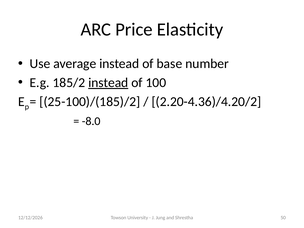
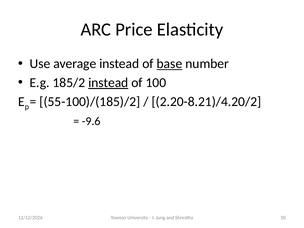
base underline: none -> present (169, 64)
25-100)/(185)/2: 25-100)/(185)/2 -> 55-100)/(185)/2 (90, 102)
2.20-4.36)/4.20/2: 2.20-4.36)/4.20/2 -> 2.20-8.21)/4.20/2 (206, 102)
-8.0: -8.0 -> -9.6 (91, 121)
